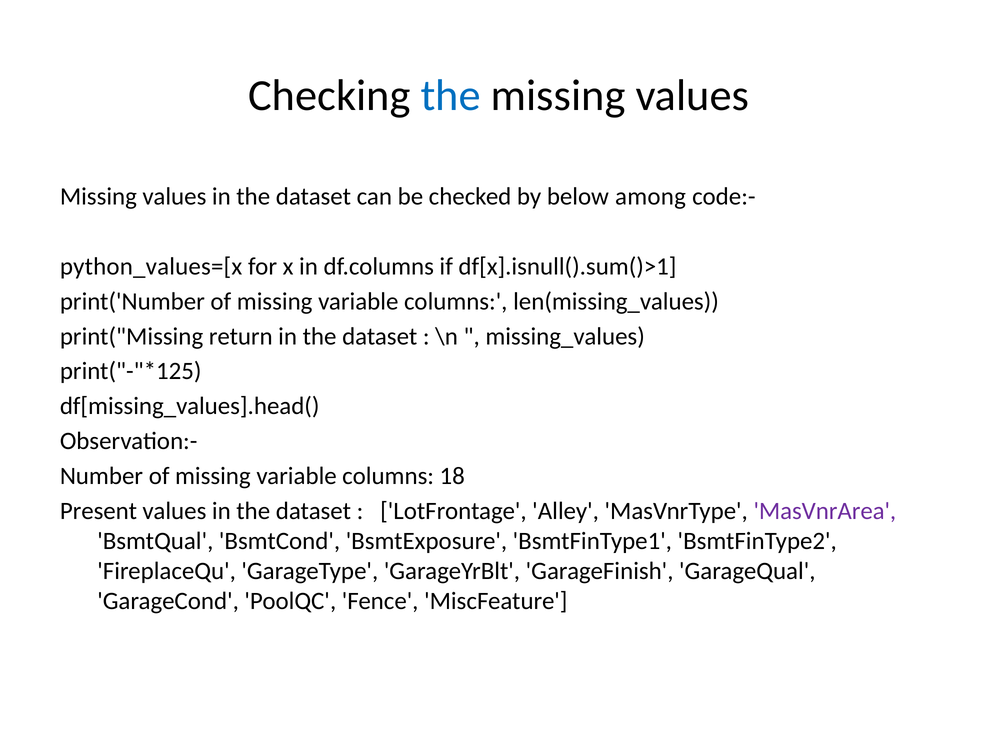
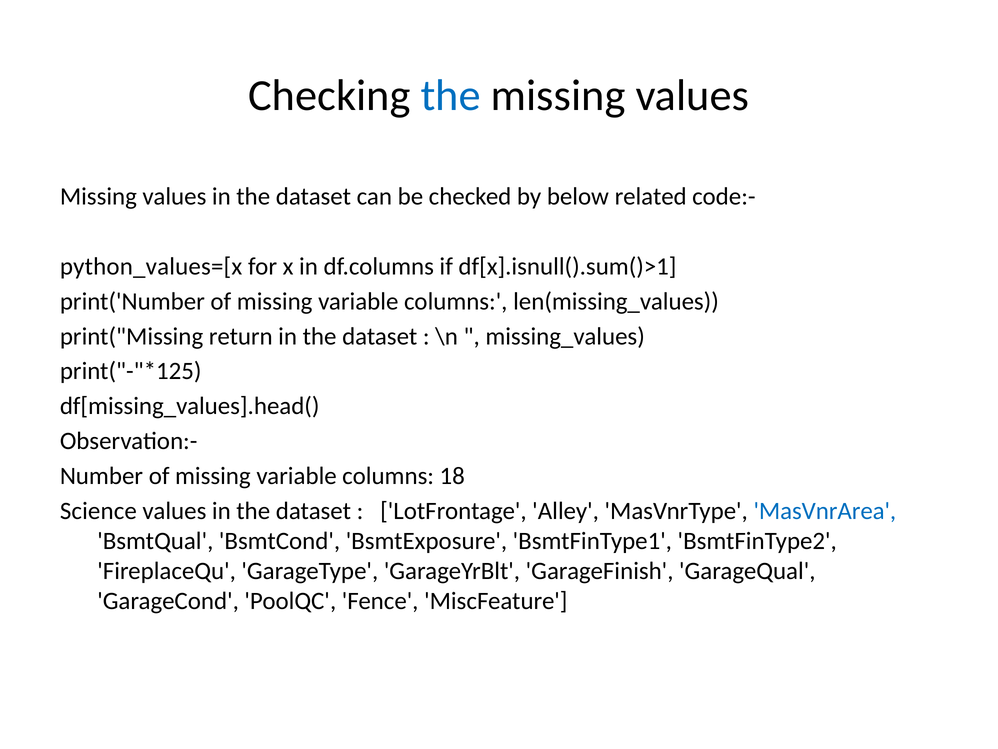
among: among -> related (651, 196)
Present: Present -> Science (98, 511)
MasVnrArea colour: purple -> blue (825, 511)
